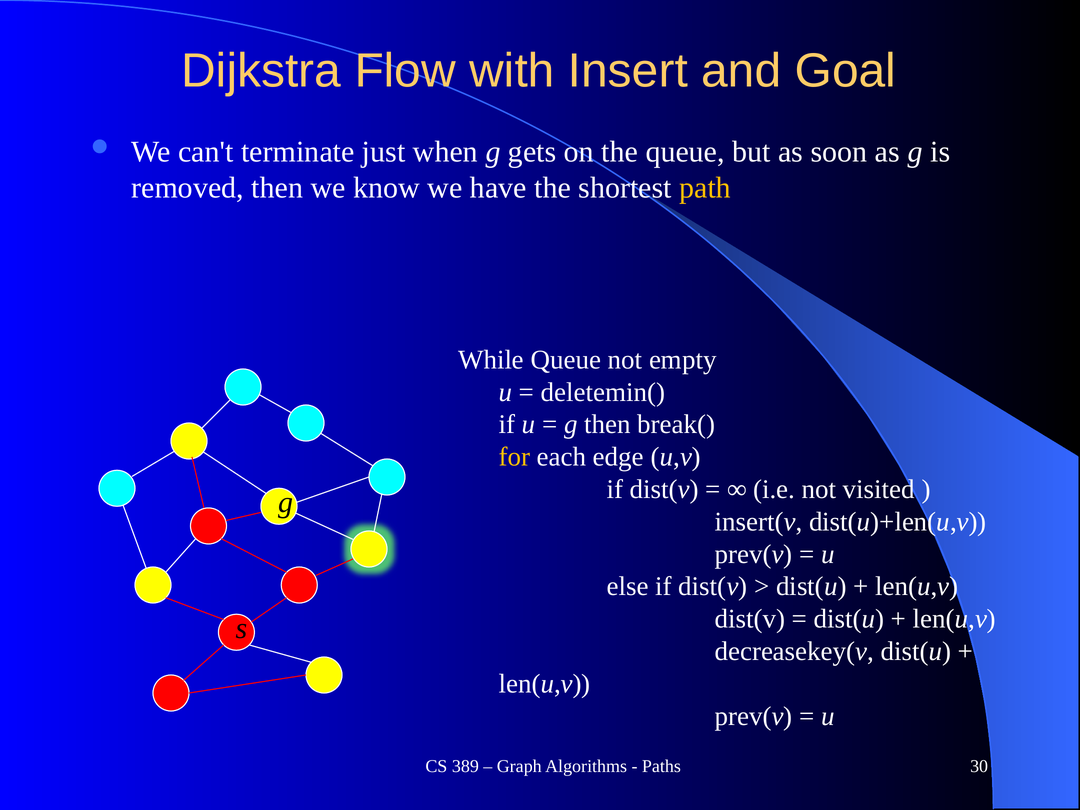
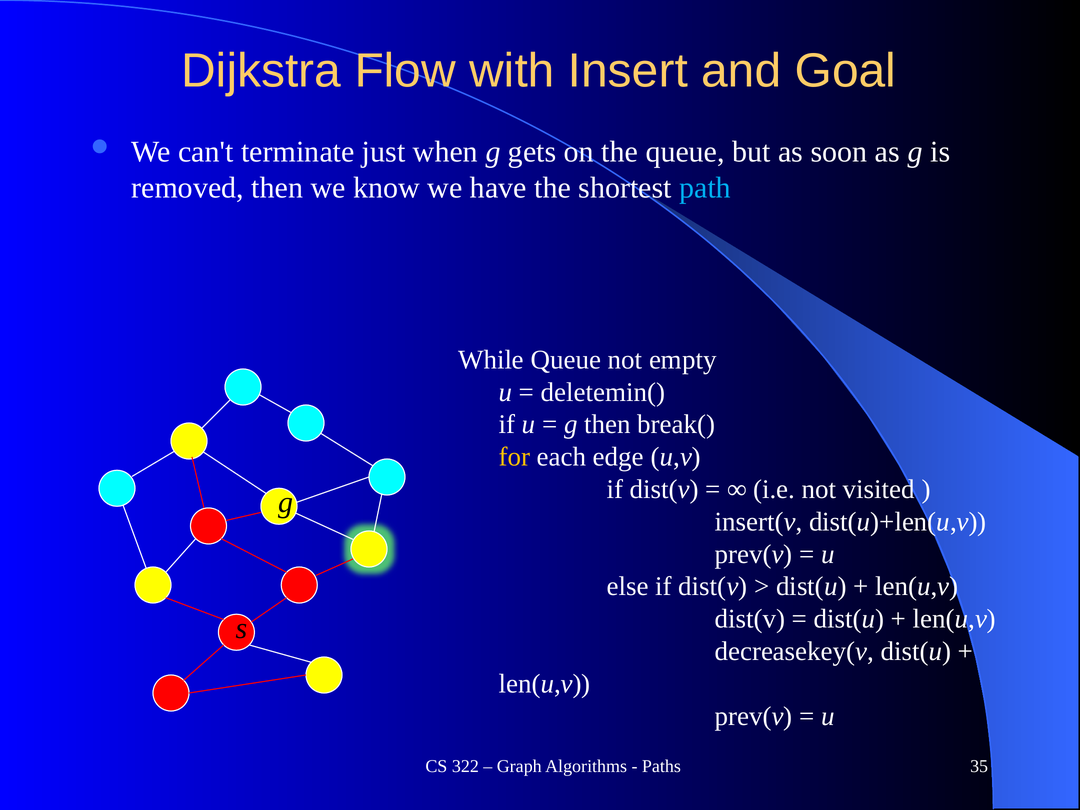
path colour: yellow -> light blue (705, 188)
389: 389 -> 322 (465, 766)
30: 30 -> 35 (979, 766)
